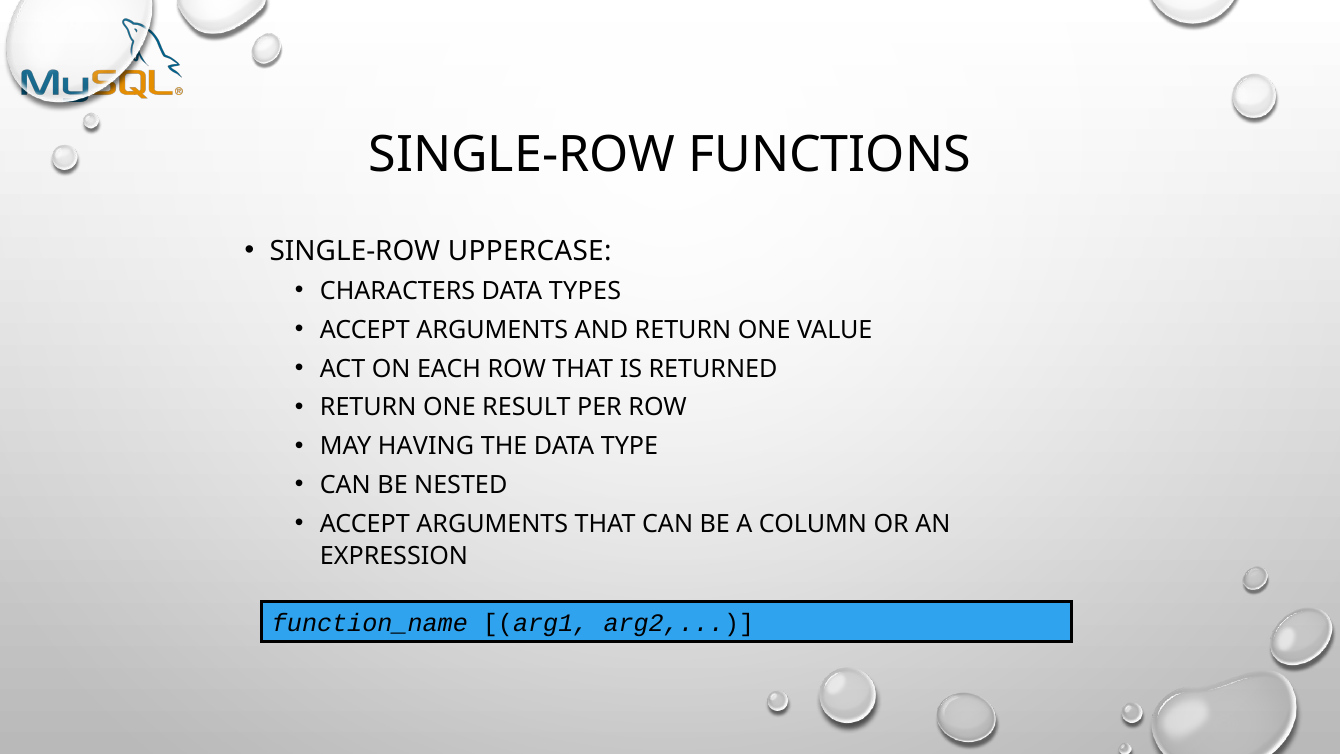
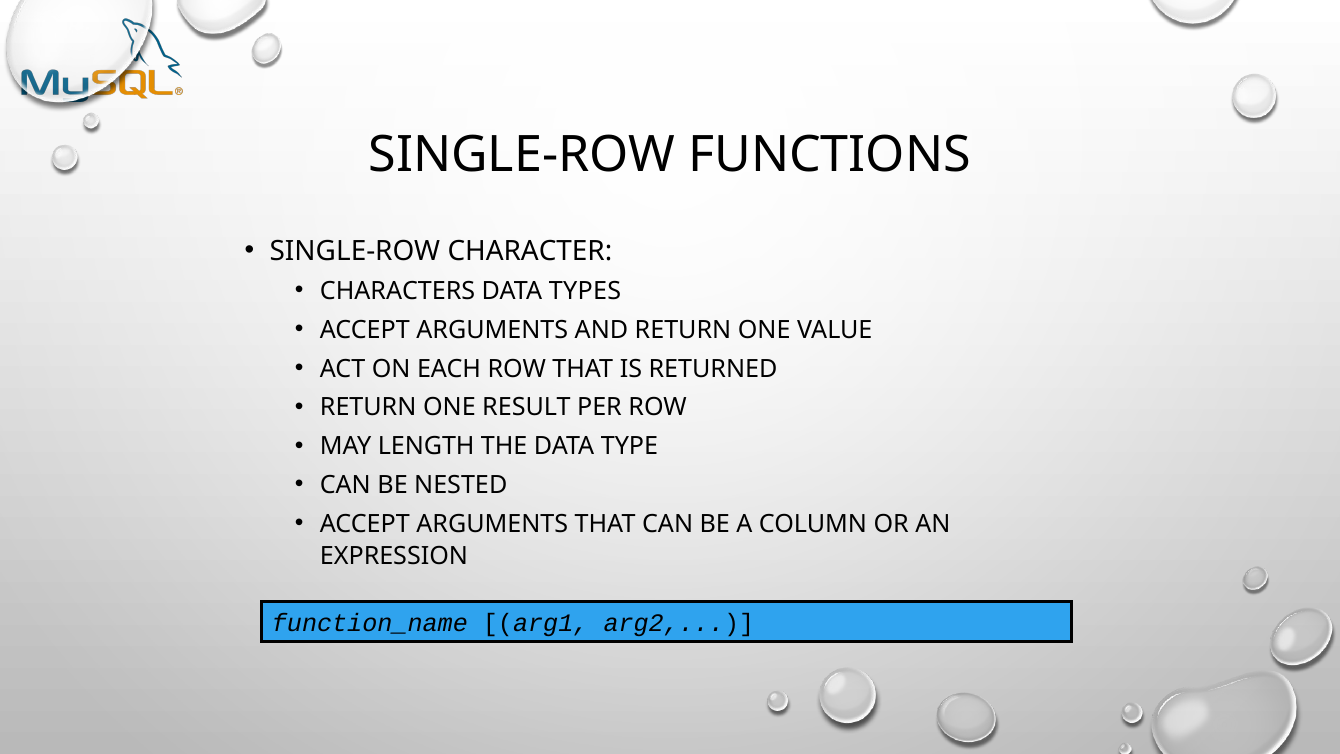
UPPERCASE: UPPERCASE -> CHARACTER (530, 251)
HAVING: HAVING -> LENGTH (426, 446)
